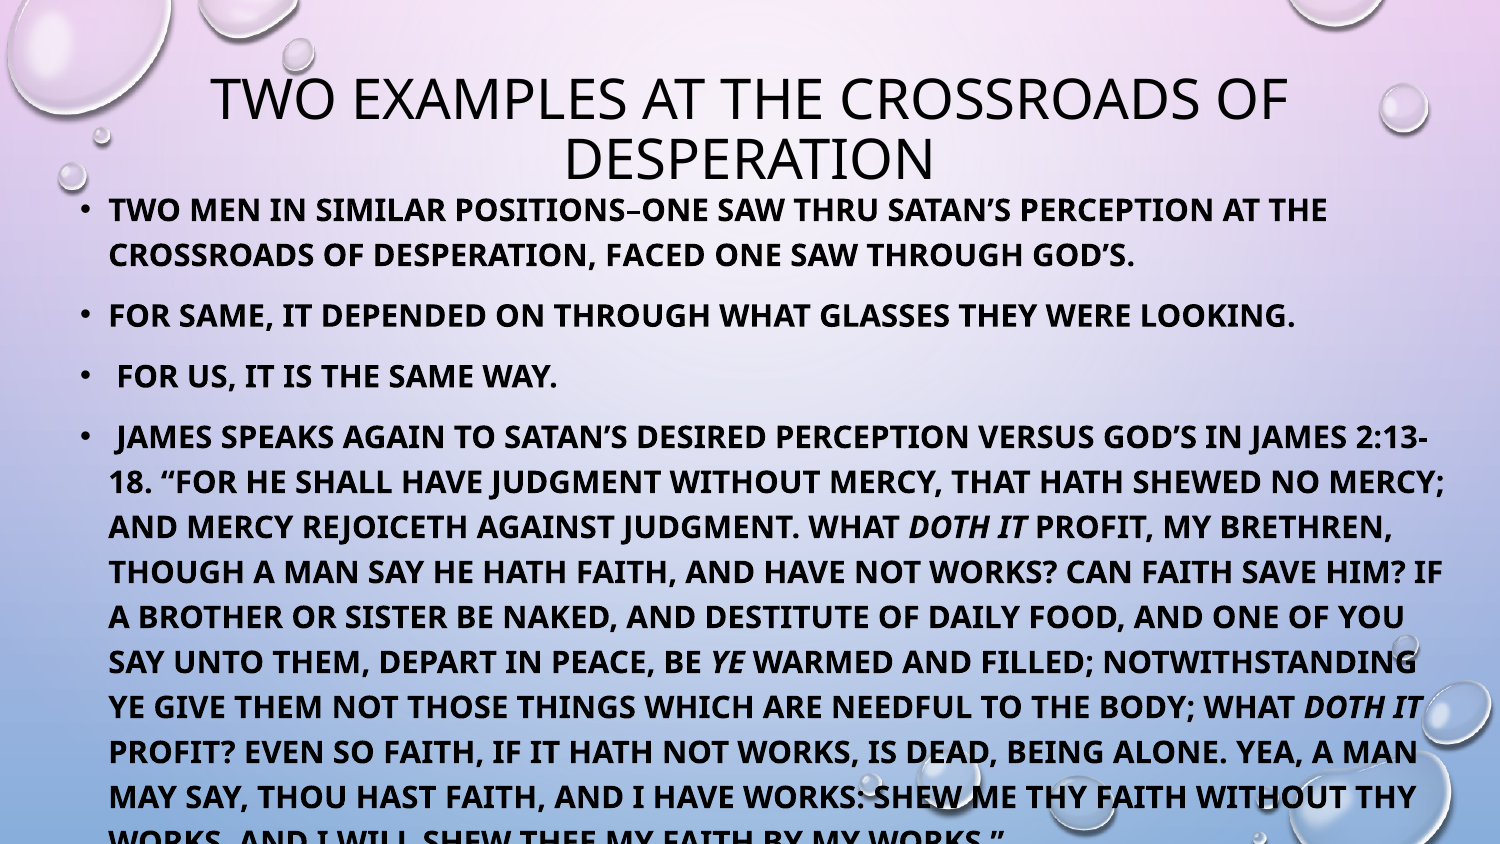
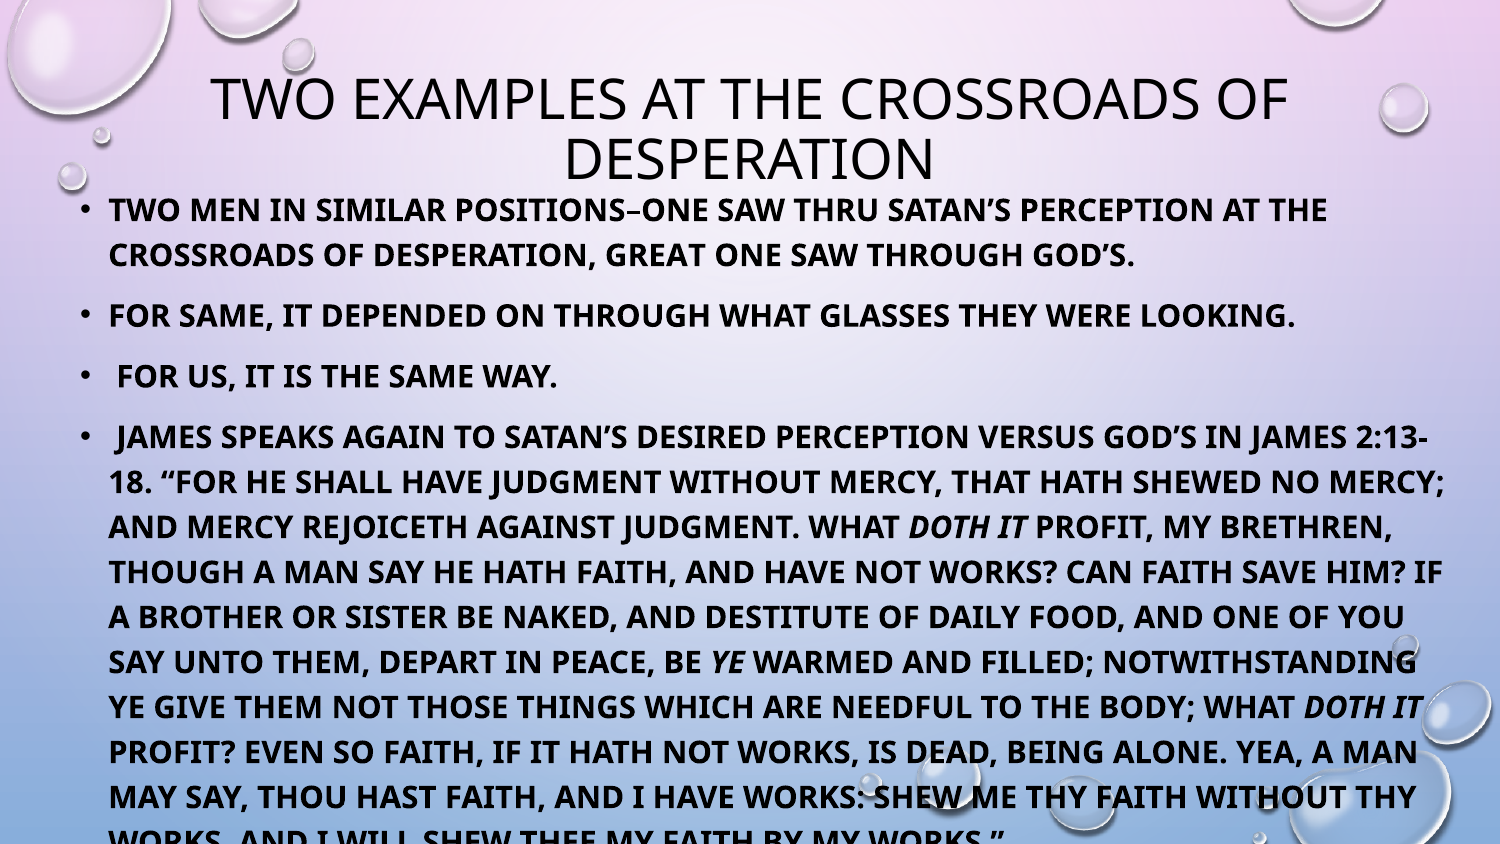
FACED: FACED -> GREAT (655, 256)
